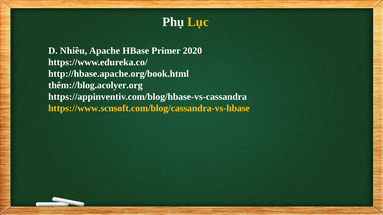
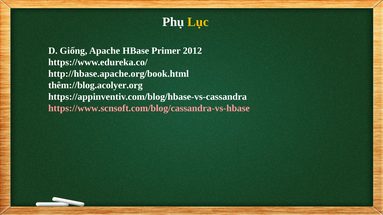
Nhiều: Nhiều -> Giống (74, 51)
2020: 2020 -> 2012 (192, 51)
https://www.scnsoft.com/blog/cassandra-vs-hbase colour: yellow -> pink (149, 108)
